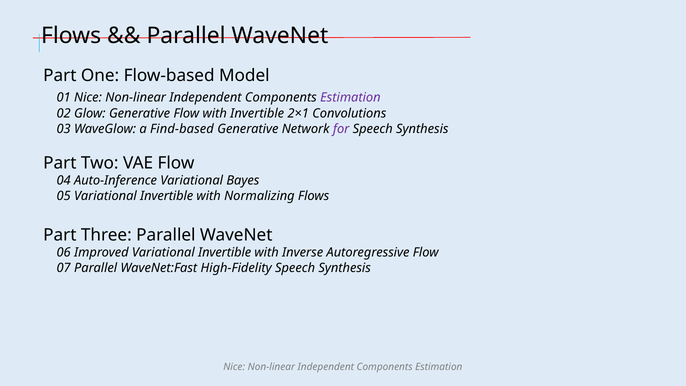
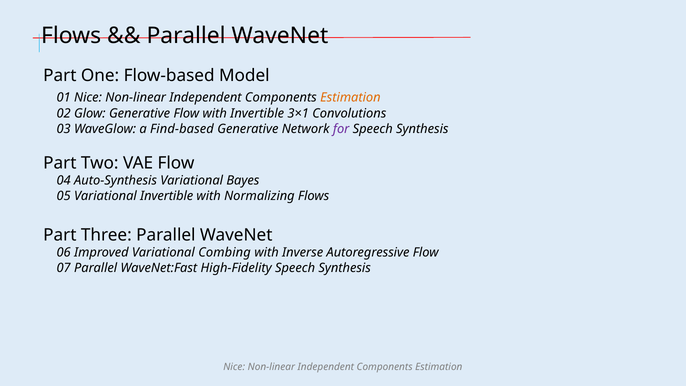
Estimation colour: purple -> orange (350, 97)
2×1: 2×1 -> 3×1 (298, 114)
Auto-Inference: Auto-Inference -> Auto-Synthesis (116, 181)
Improved Variational Invertible: Invertible -> Combing (225, 253)
